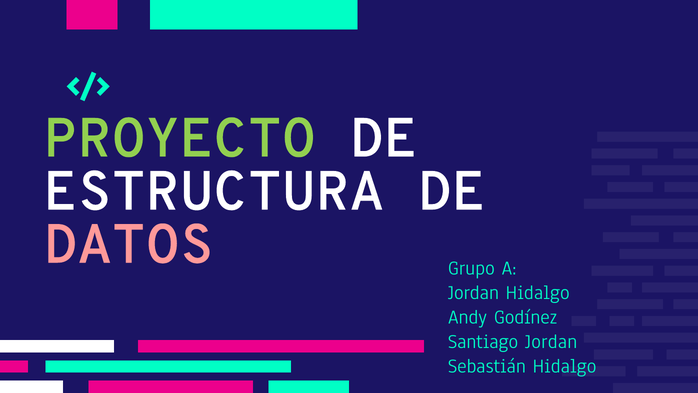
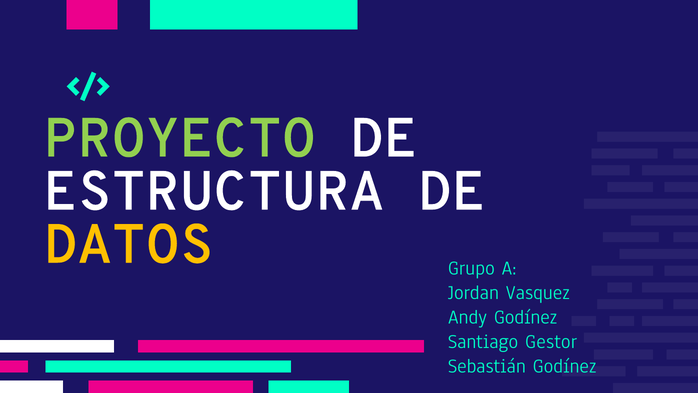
DATOS colour: pink -> yellow (129, 244)
Jordan Hidalgo: Hidalgo -> Vasquez (538, 292)
Santiago Jordan: Jordan -> Gestor (551, 341)
Sebastián Hidalgo: Hidalgo -> Godínez (565, 366)
